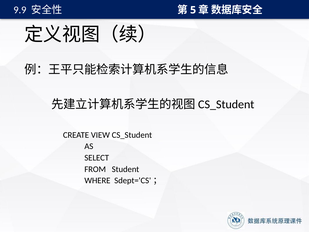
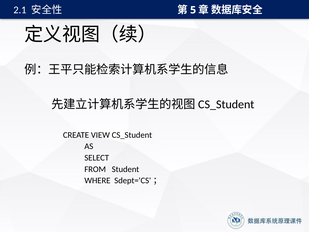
9.9: 9.9 -> 2.1 (20, 10)
